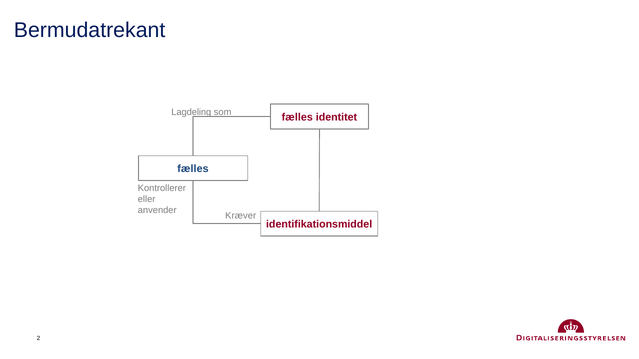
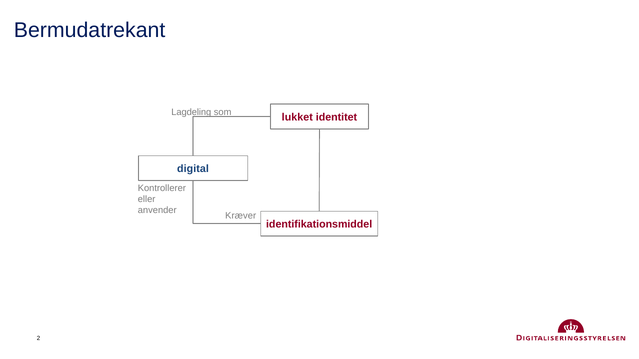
fælles: fælles -> lukket (297, 117)
fælles: fælles -> digital (193, 169)
